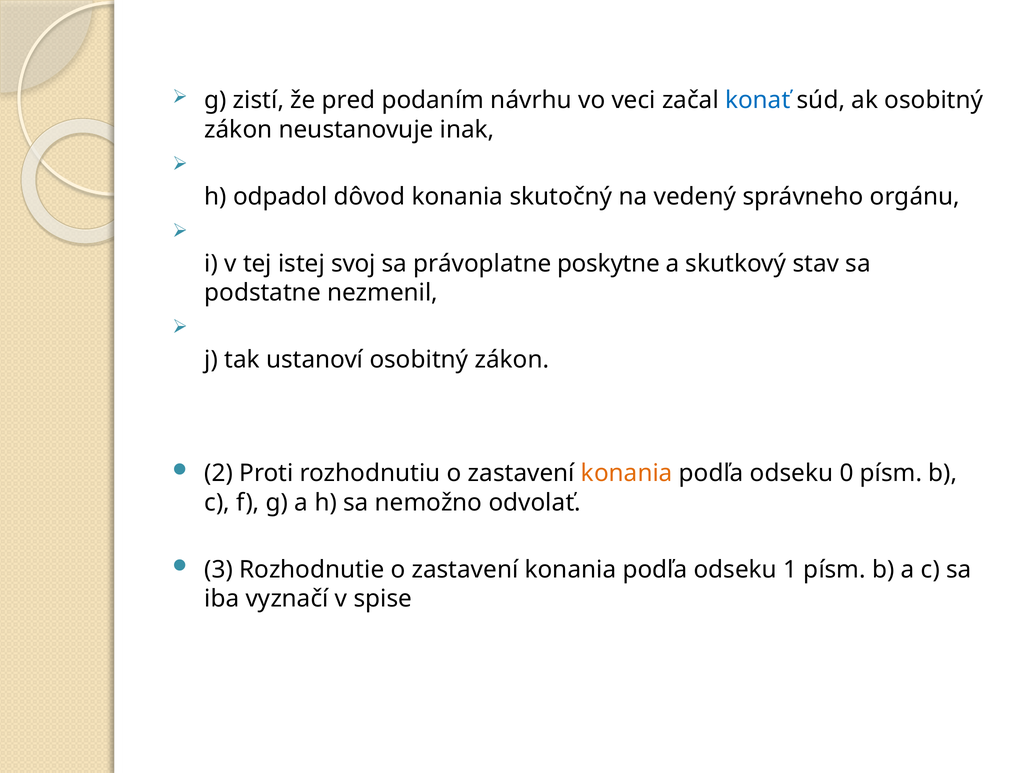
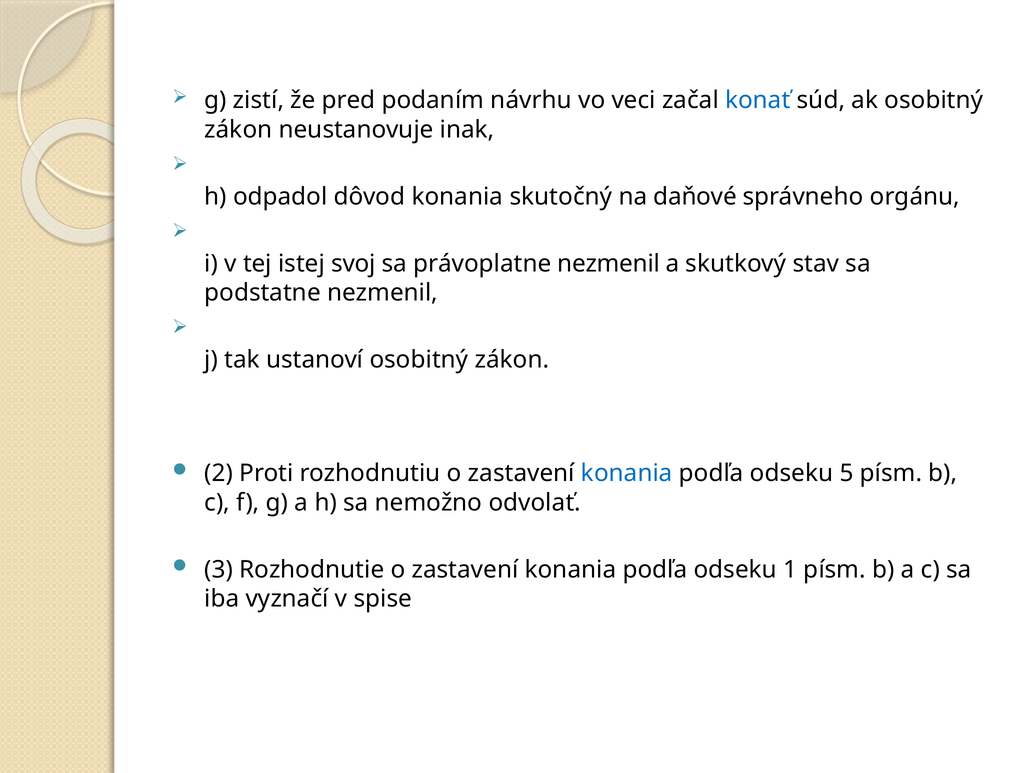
vedený: vedený -> daňové (695, 197)
právoplatne poskytne: poskytne -> nezmenil (609, 264)
konania colour: orange -> blue (627, 473)
0: 0 -> 5 (846, 473)
